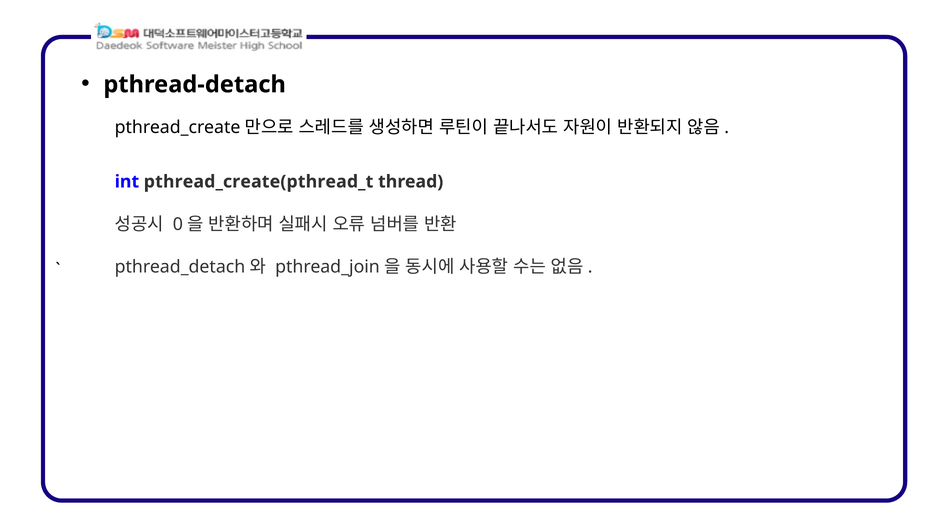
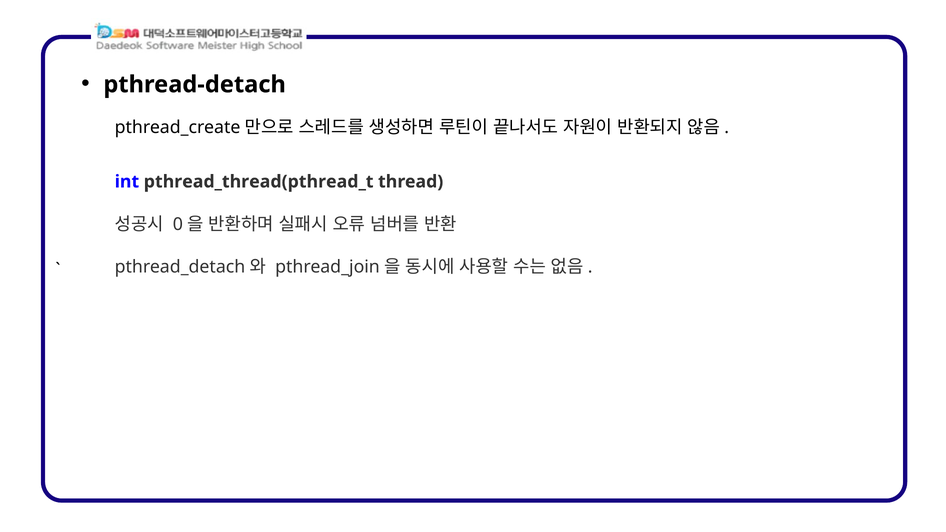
pthread_create(pthread_t: pthread_create(pthread_t -> pthread_thread(pthread_t (259, 182)
